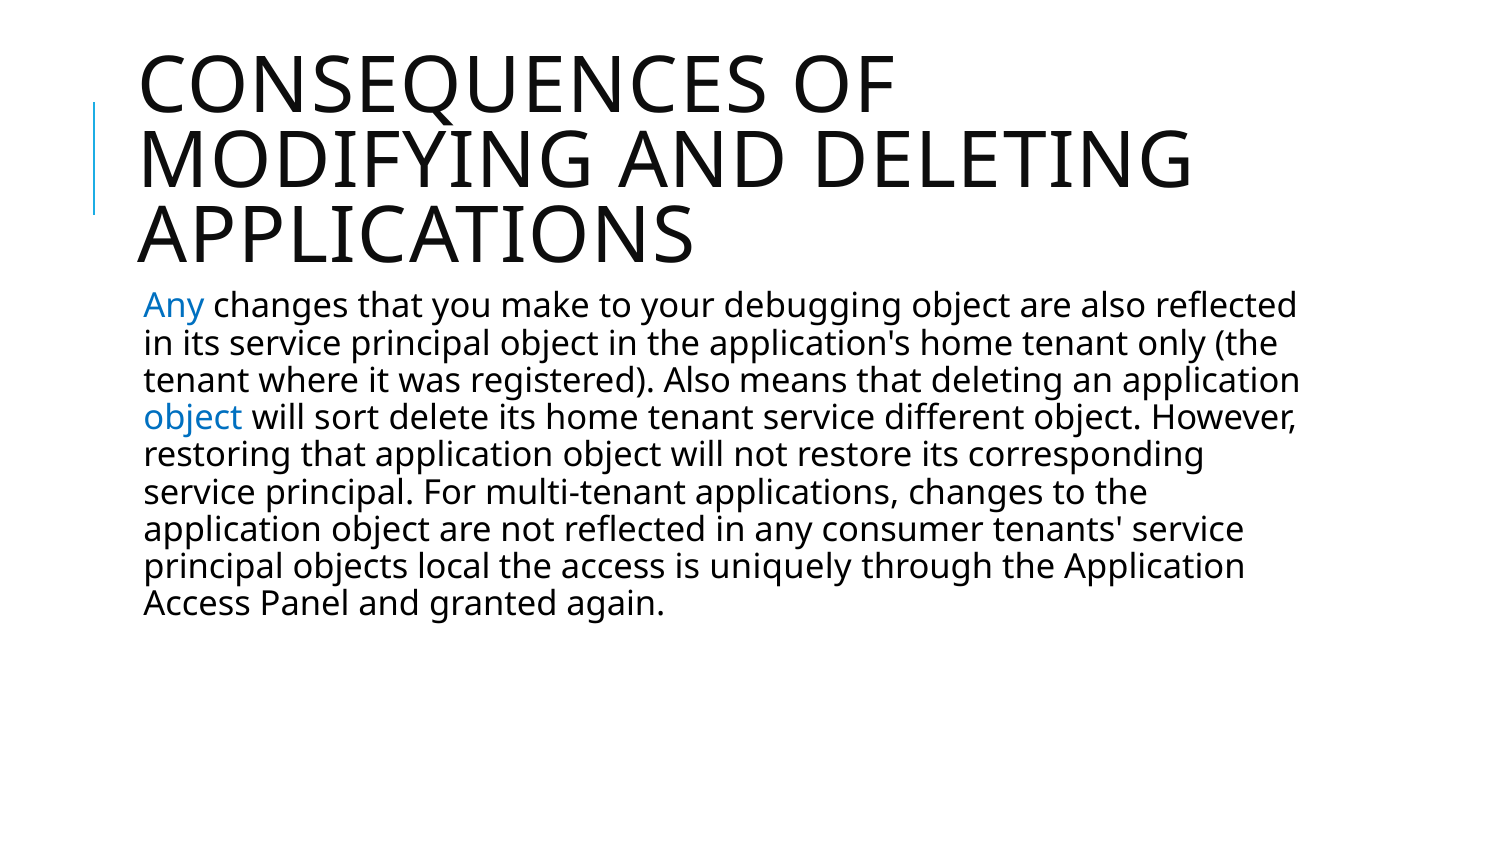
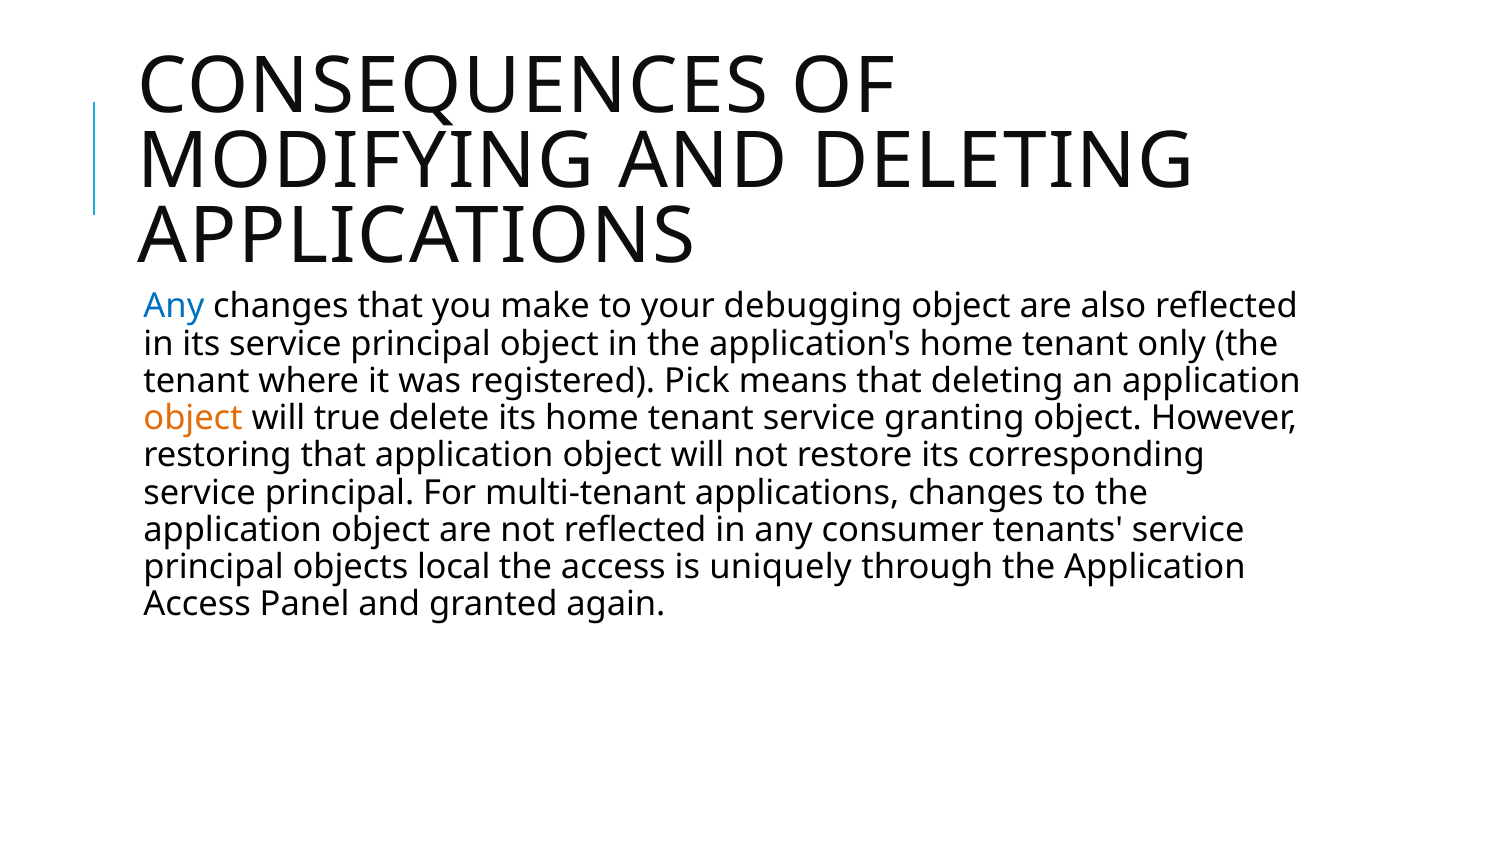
registered Also: Also -> Pick (697, 381)
object colour: blue -> orange (193, 418)
sort: sort -> true (347, 418)
different: different -> granting (954, 418)
